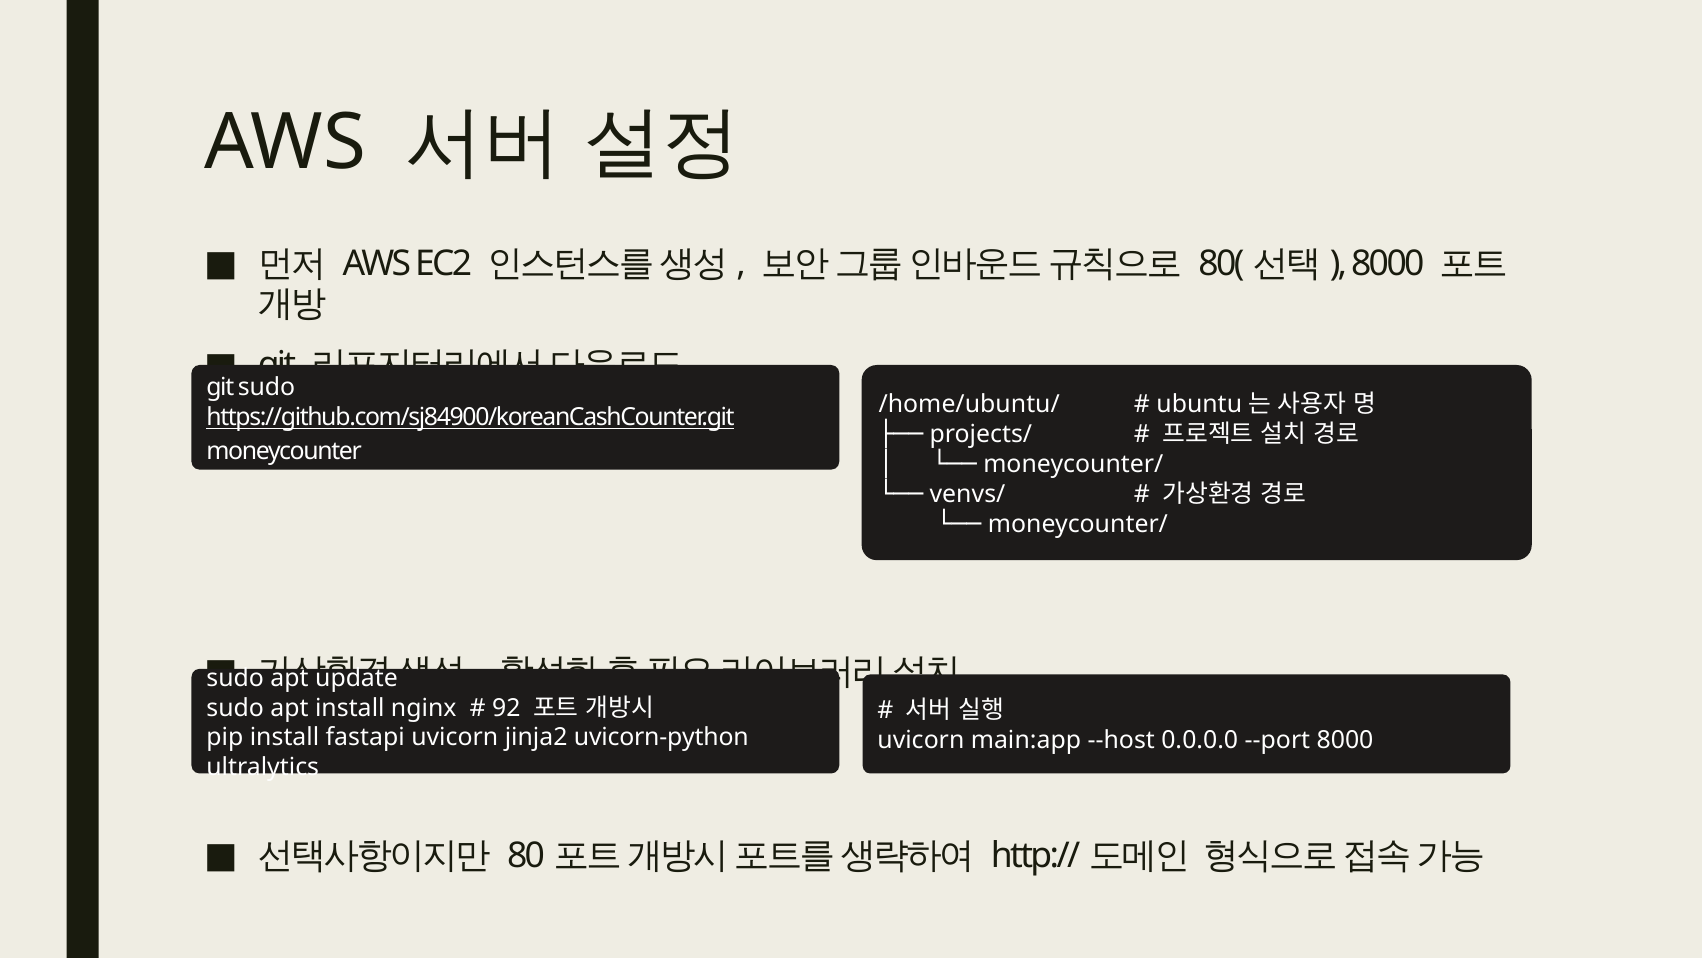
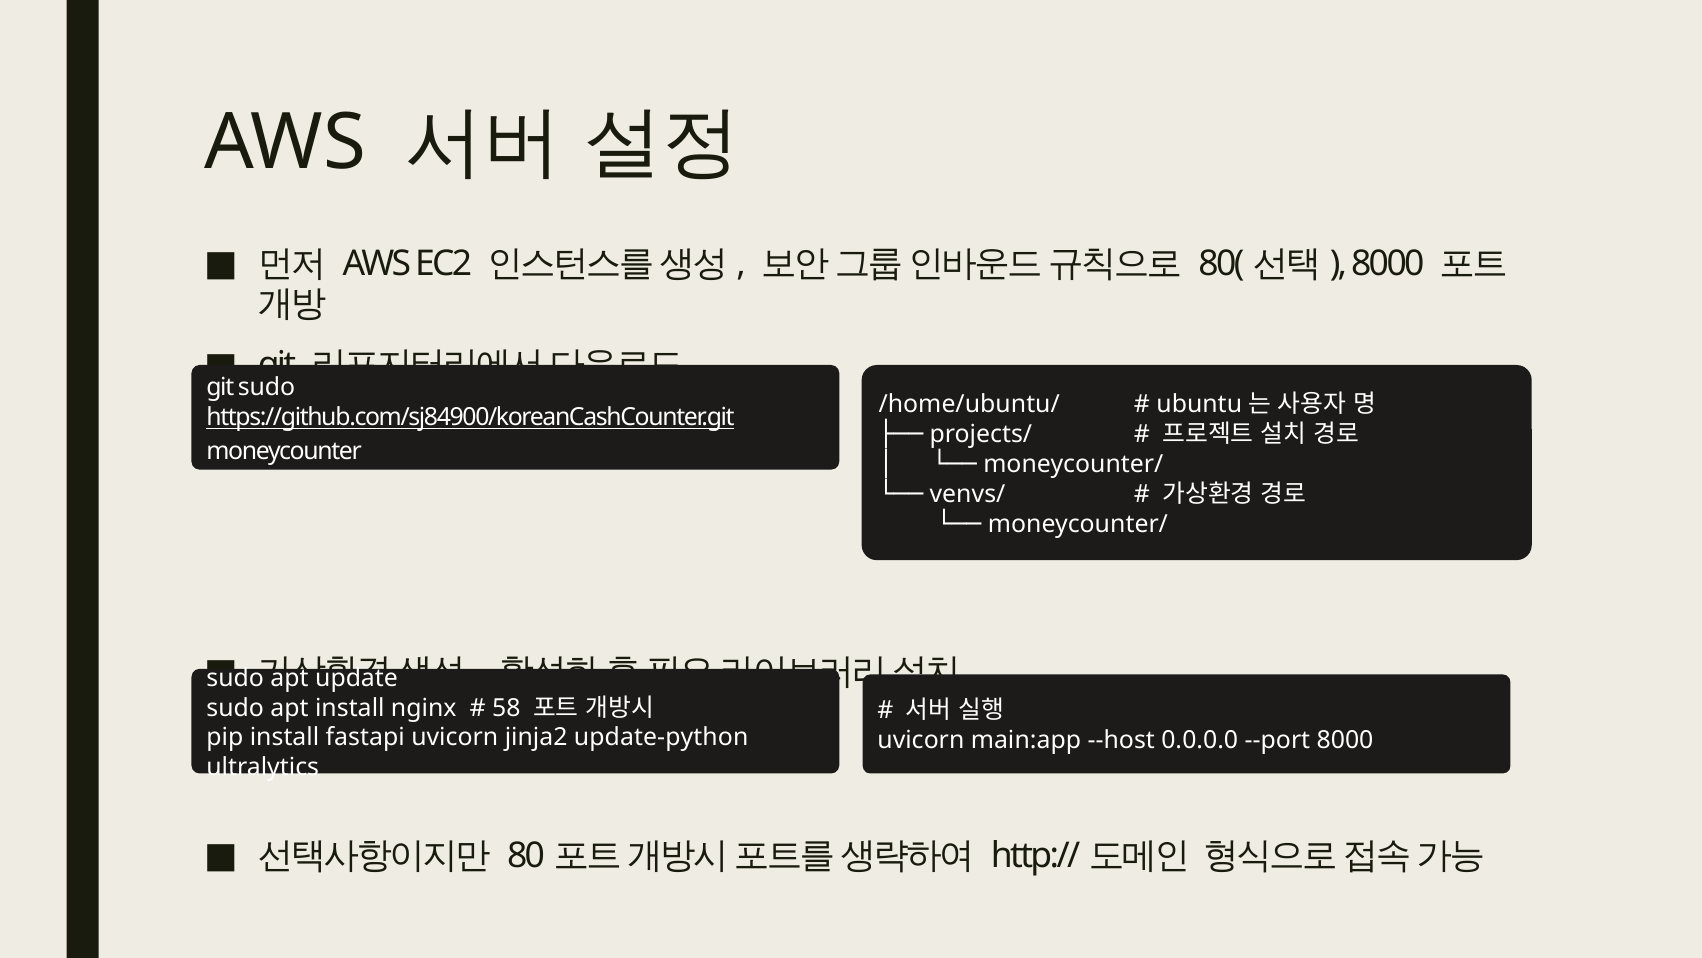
92: 92 -> 58 (506, 707)
uvicorn-python: uvicorn-python -> update-python (661, 737)
